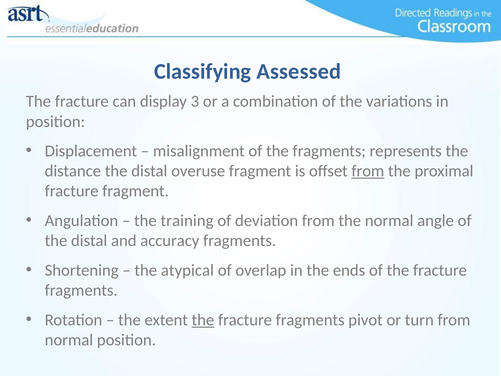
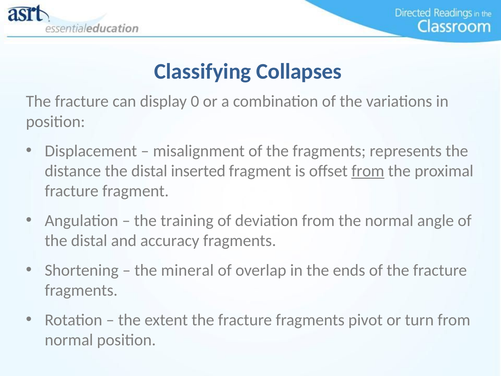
Assessed: Assessed -> Collapses (299, 71)
3: 3 -> 0 (195, 101)
overuse: overuse -> inserted (198, 171)
atypical: atypical -> mineral (187, 270)
the underline: present -> none (203, 320)
